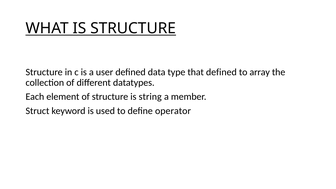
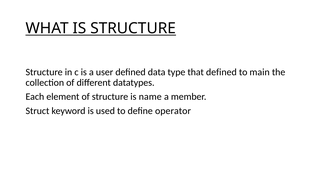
array: array -> main (260, 72)
string: string -> name (150, 97)
